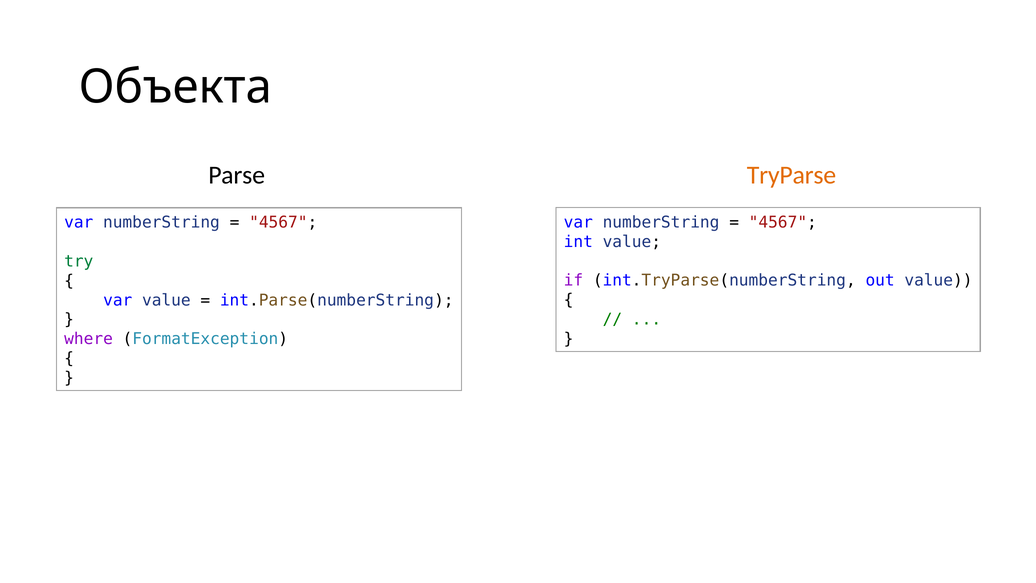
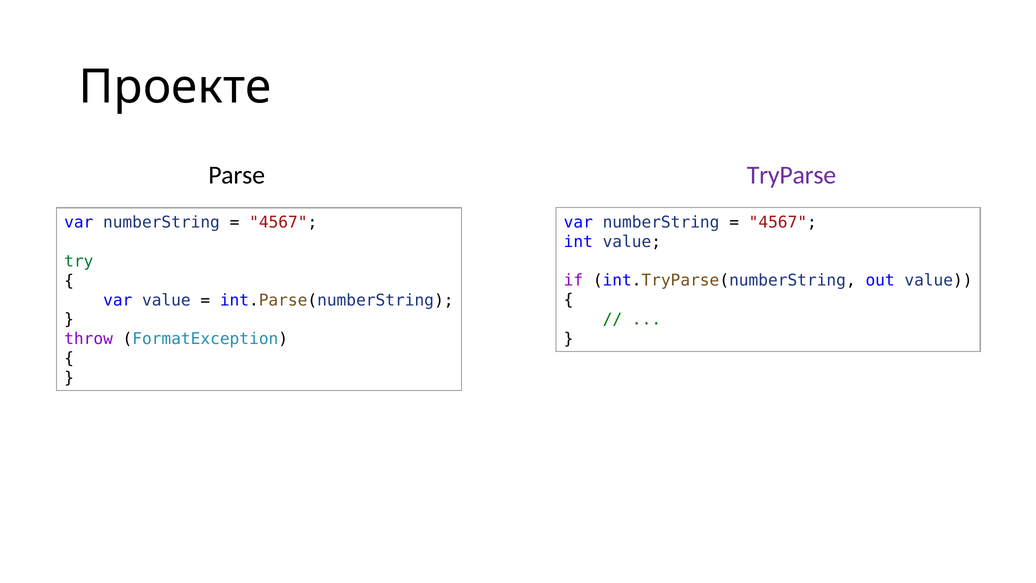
Объекта: Объекта -> Проекте (175, 87)
TryParse colour: orange -> purple (792, 175)
where: where -> throw (89, 339)
